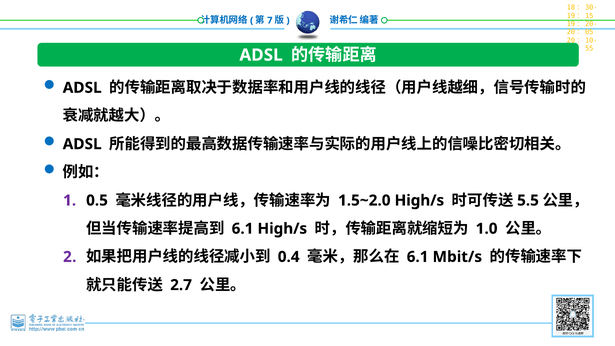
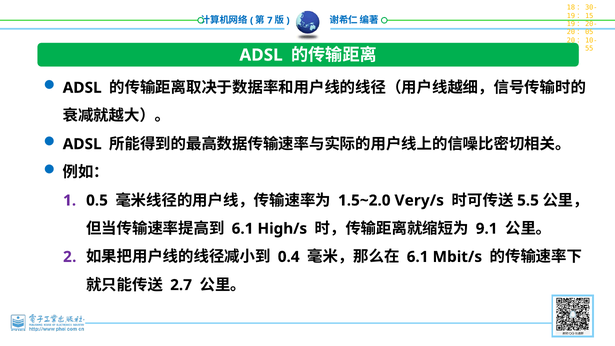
1.5~2.0 High/s: High/s -> Very/s (419, 200)
1.0: 1.0 -> 9.1 (487, 229)
